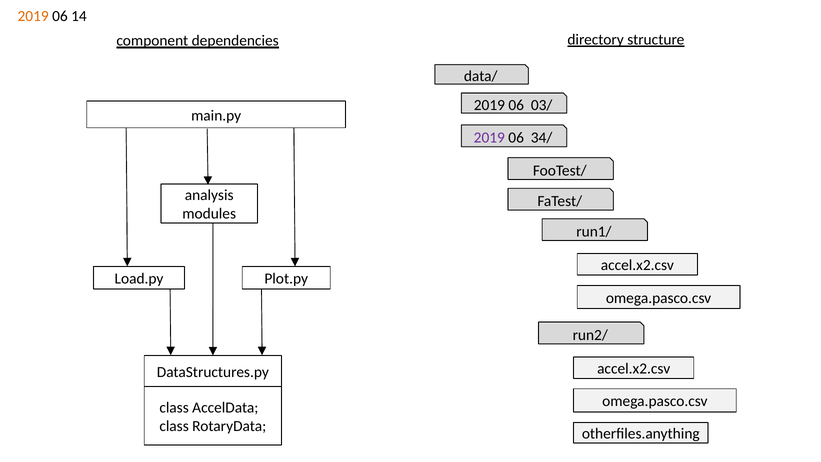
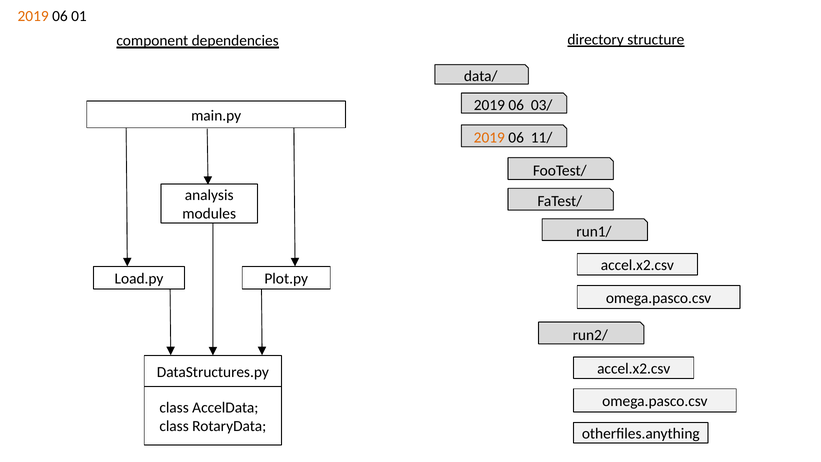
14: 14 -> 01 (79, 16)
2019 colour: purple -> orange (489, 138)
34/: 34/ -> 11/ (542, 138)
